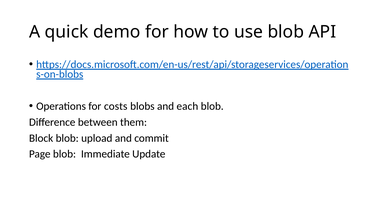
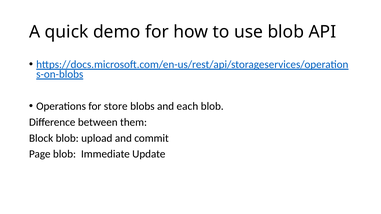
costs: costs -> store (116, 106)
